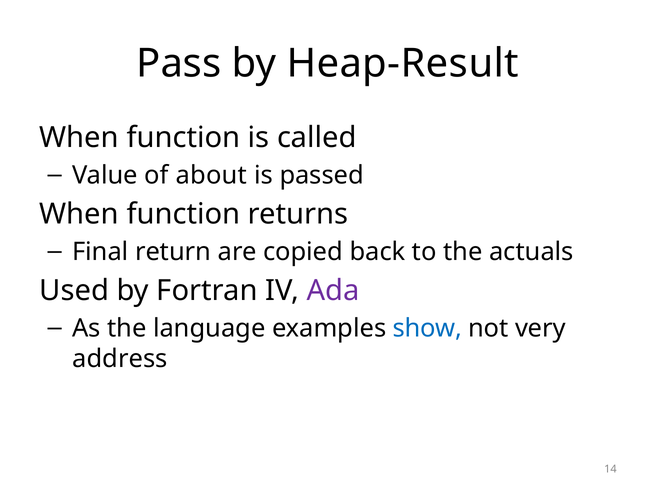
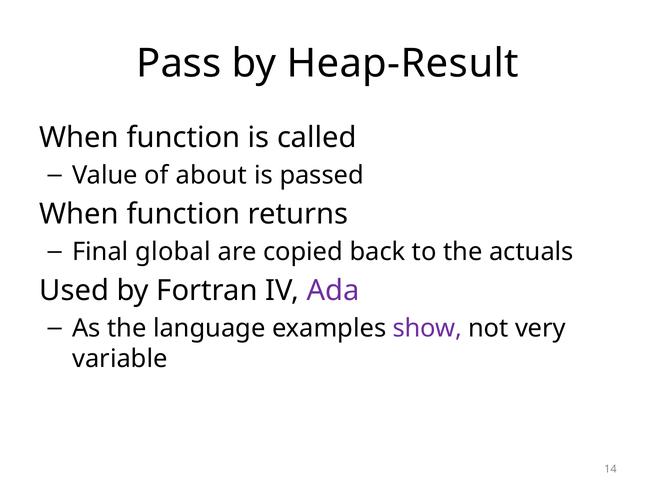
return: return -> global (173, 252)
show colour: blue -> purple (427, 328)
address: address -> variable (120, 359)
